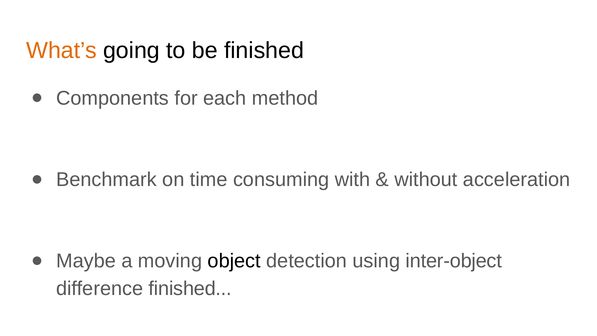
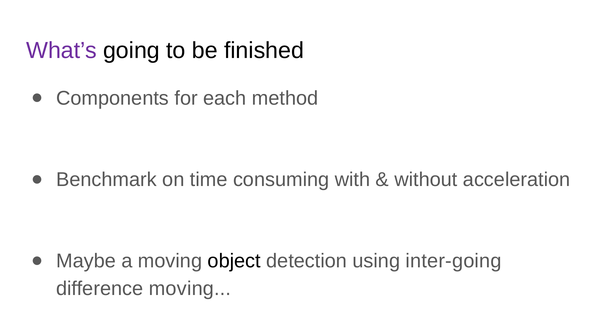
What’s colour: orange -> purple (62, 51)
inter-object: inter-object -> inter-going (454, 261)
difference finished: finished -> moving (190, 288)
